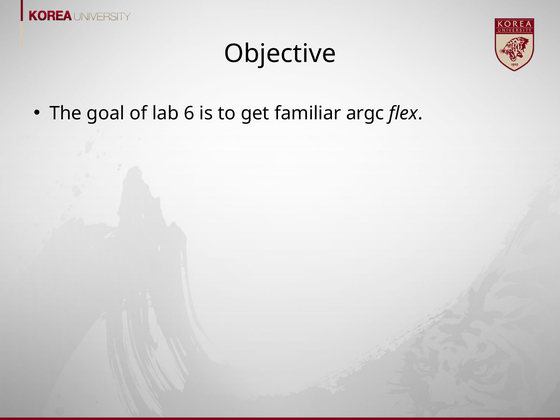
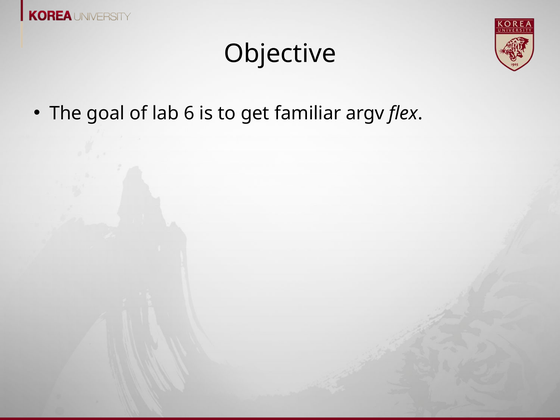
argc: argc -> argv (365, 113)
